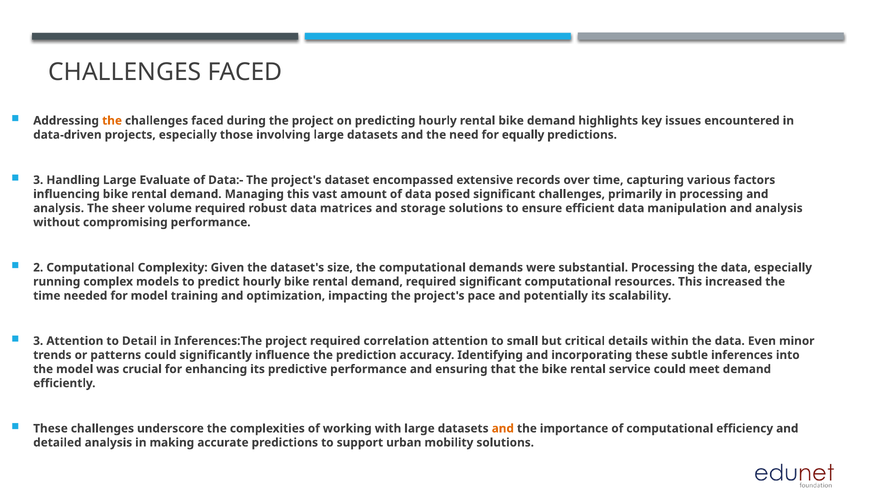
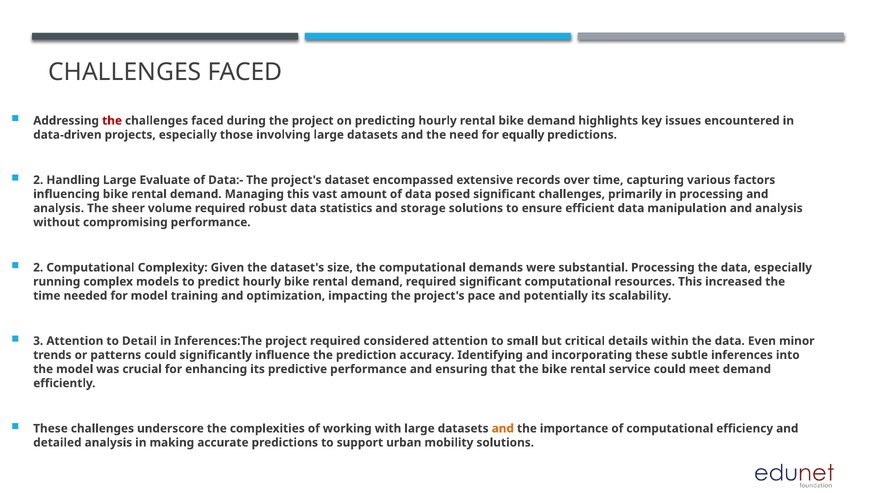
the colour: orange -> red (112, 121)
3: 3 -> 2 (38, 180)
matrices: matrices -> statistics (346, 208)
correlation: correlation -> considered (396, 341)
